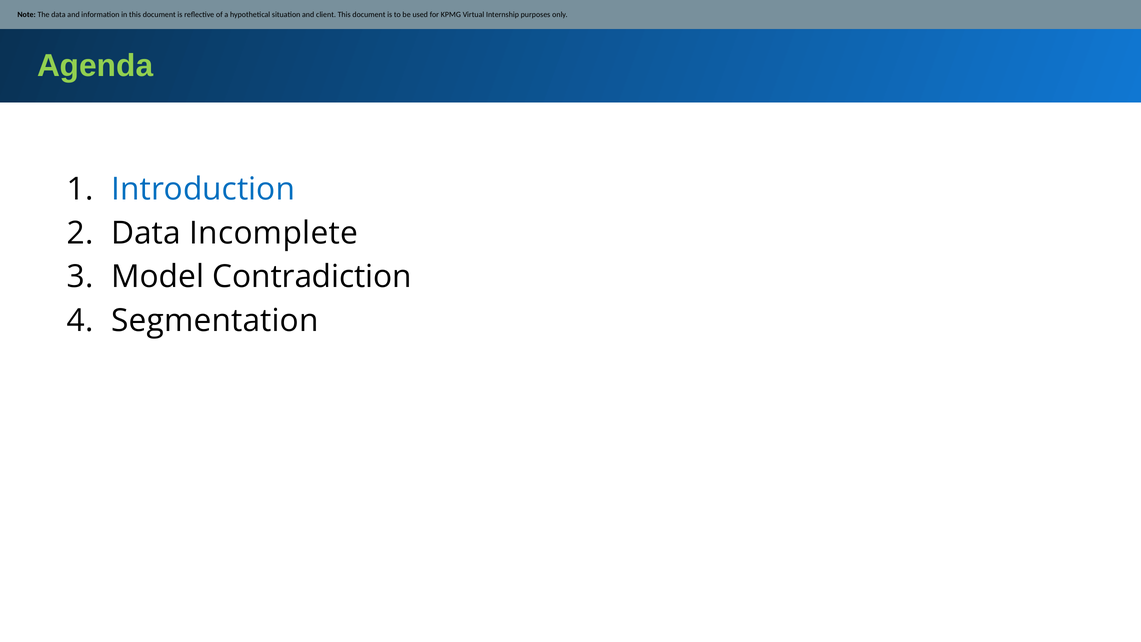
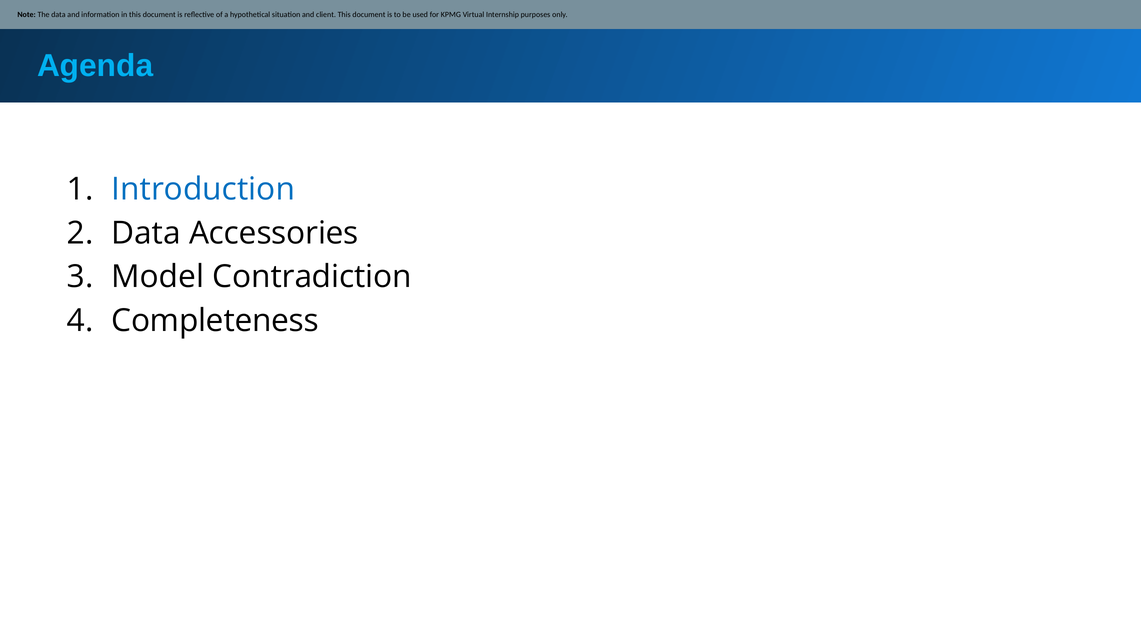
Agenda colour: light green -> light blue (95, 66)
Incomplete: Incomplete -> Accessories (274, 233)
Segmentation: Segmentation -> Completeness (215, 321)
